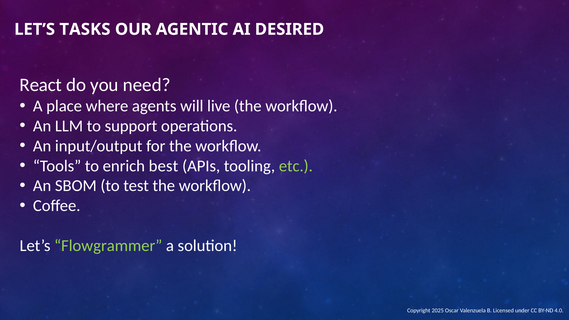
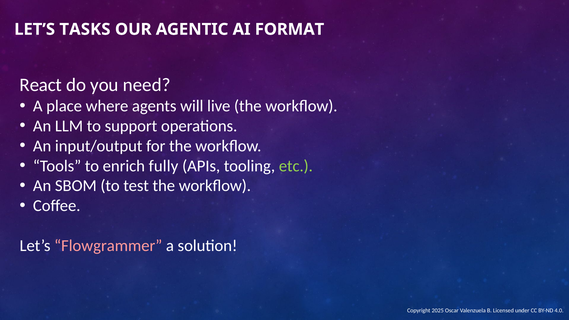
DESIRED: DESIRED -> FORMAT (289, 29)
best: best -> fully (163, 166)
Flowgrammer colour: light green -> pink (108, 246)
